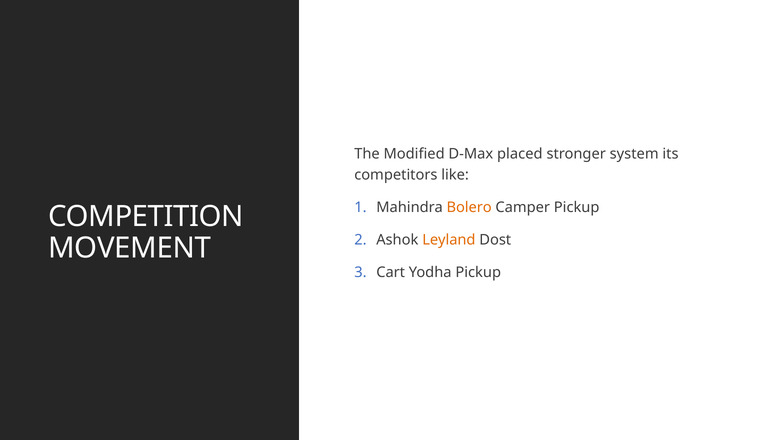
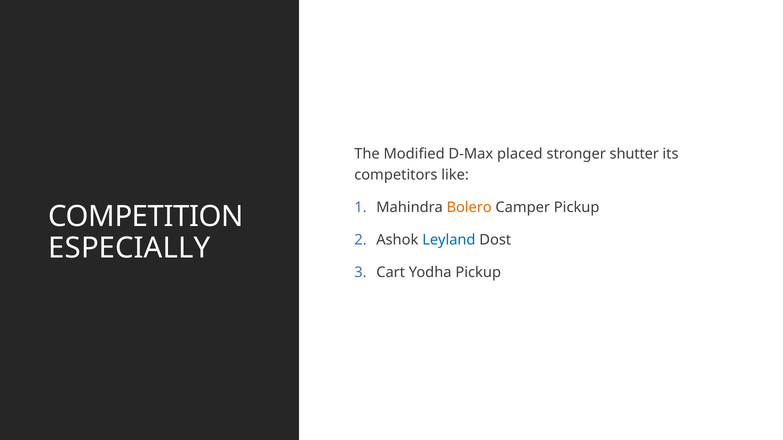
system: system -> shutter (634, 154)
Leyland colour: orange -> blue (449, 240)
MOVEMENT: MOVEMENT -> ESPECIALLY (129, 249)
